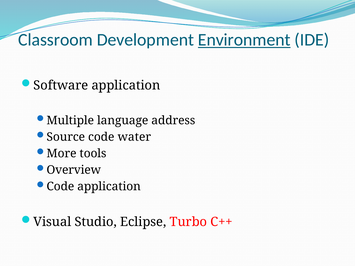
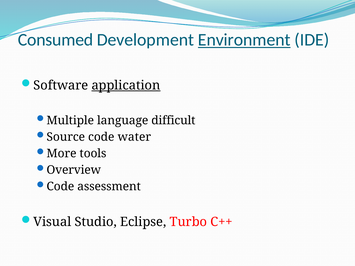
Classroom: Classroom -> Consumed (56, 40)
application underline: none -> present (126, 85)
address: address -> difficult (173, 120)
Code application: application -> assessment (109, 187)
